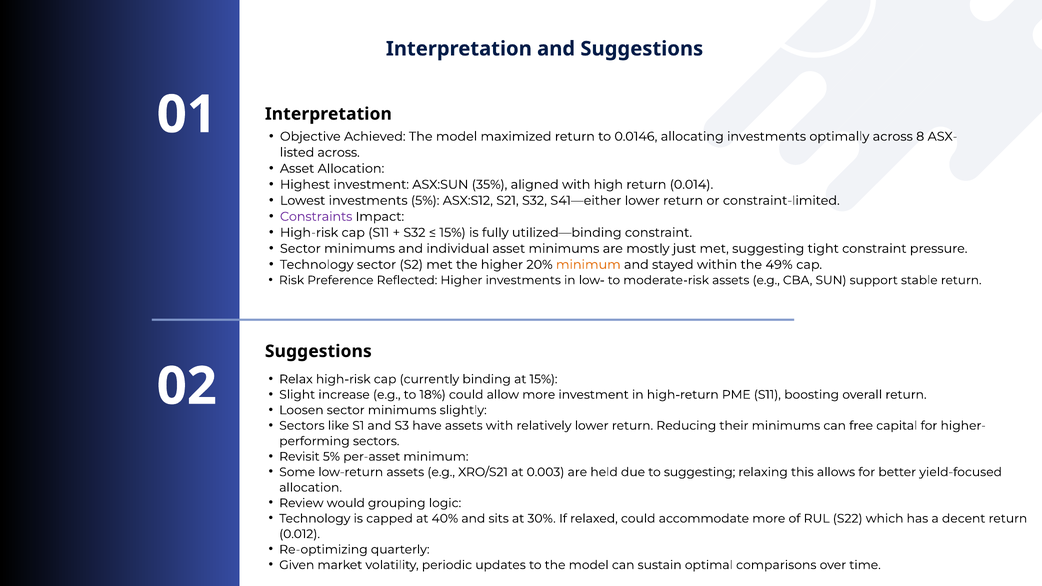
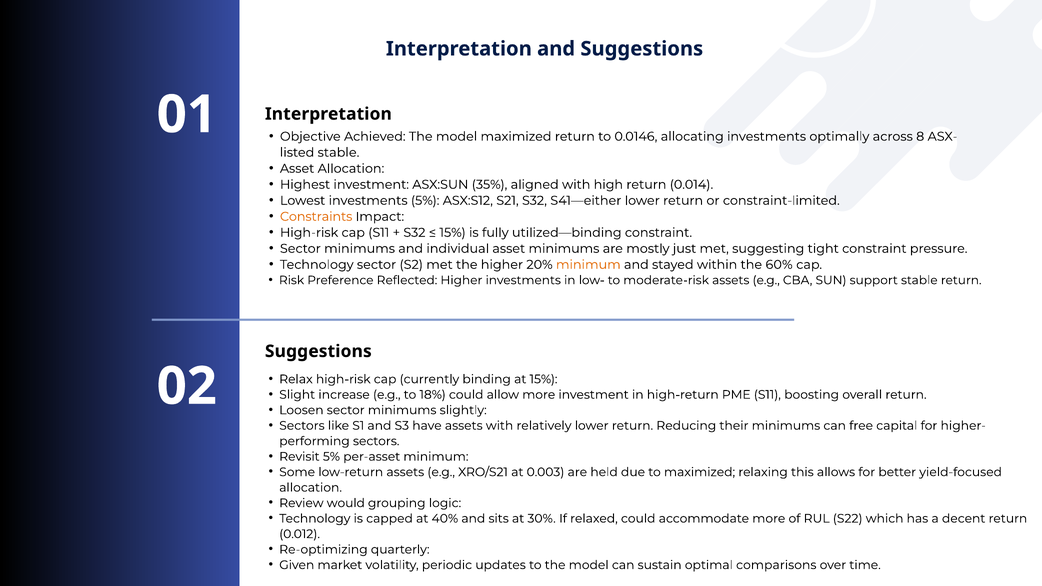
across: across -> stable (338, 153)
Constraints colour: purple -> orange (316, 217)
49%: 49% -> 60% (779, 265)
to suggesting: suggesting -> maximized (700, 472)
